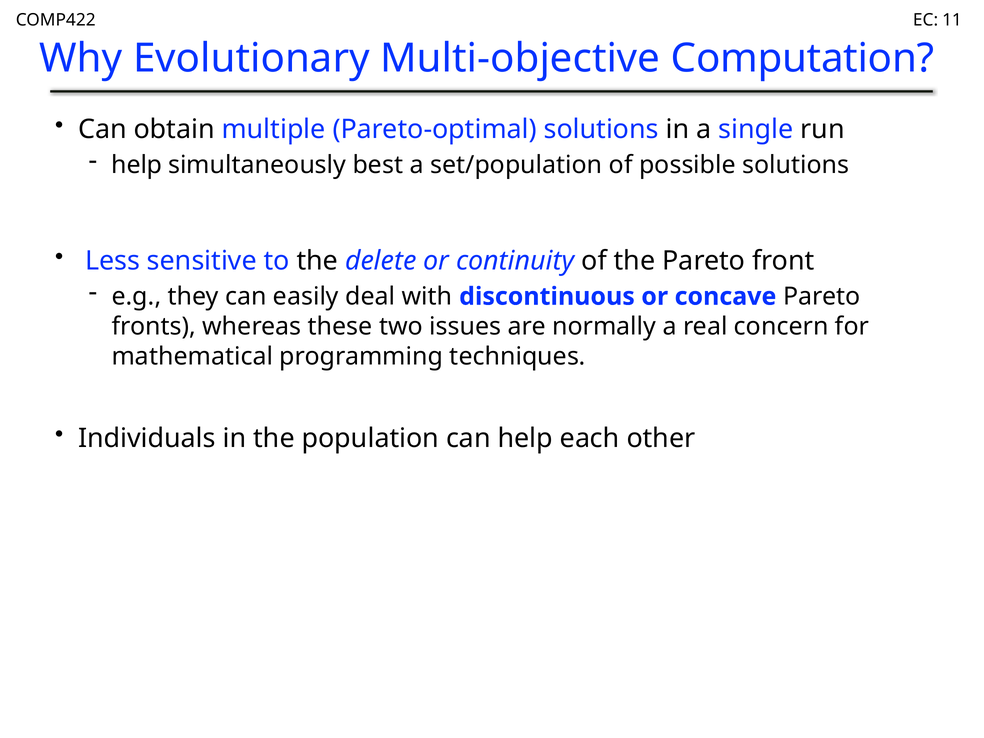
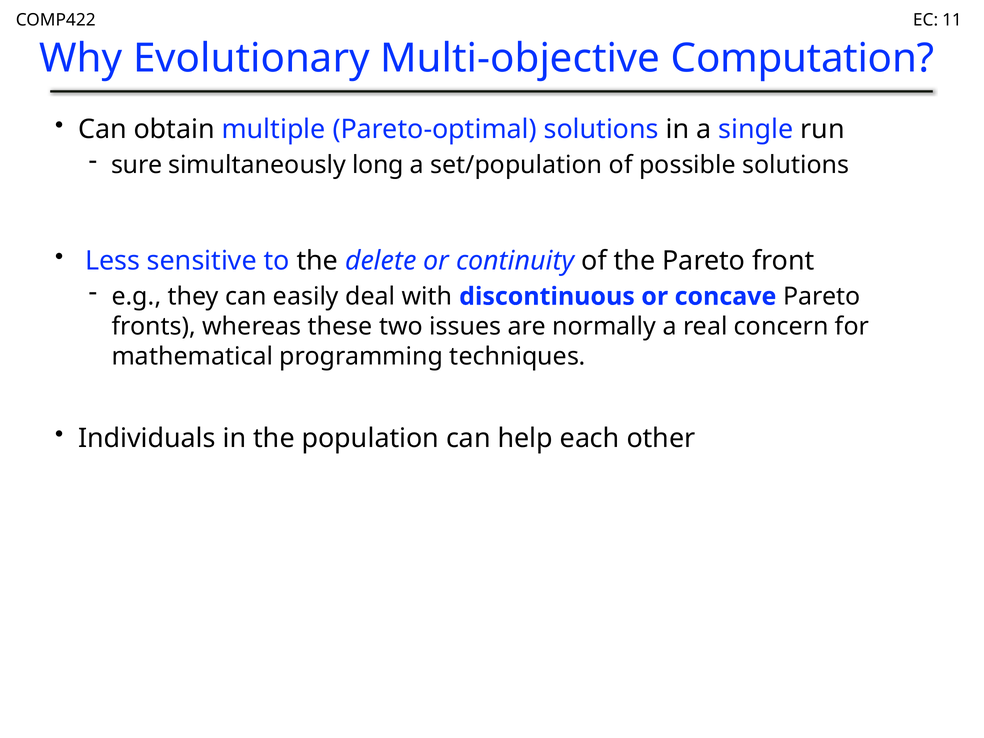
help: help -> sure (137, 165)
best: best -> long (378, 165)
